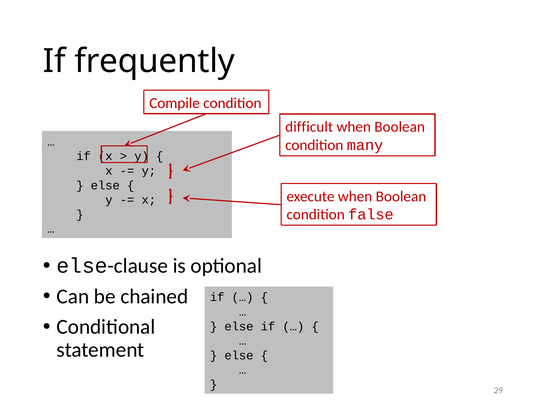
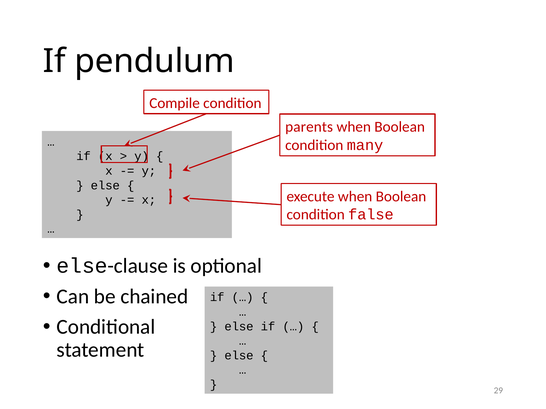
frequently: frequently -> pendulum (155, 61)
difficult: difficult -> parents (309, 127)
